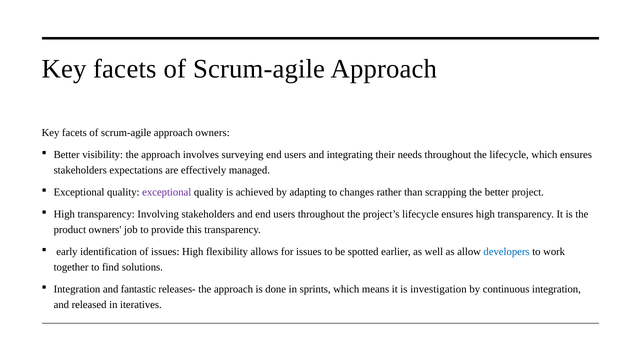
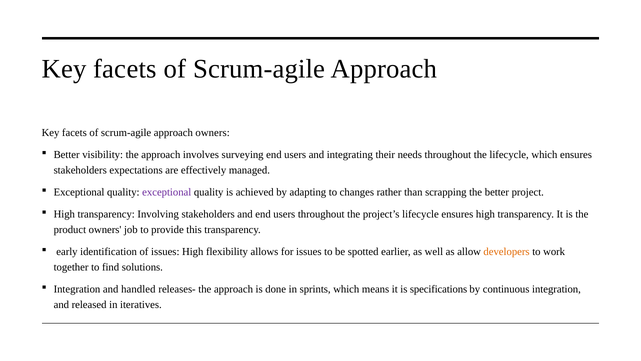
developers colour: blue -> orange (507, 252)
fantastic: fantastic -> handled (138, 289)
investigation: investigation -> specifications (439, 289)
